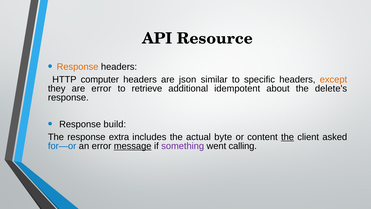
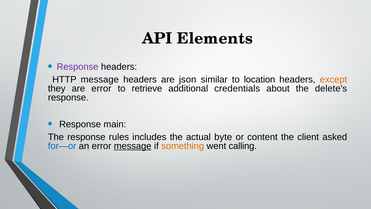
Resource: Resource -> Elements (215, 39)
Response colour: orange -> purple (78, 67)
HTTP computer: computer -> message (100, 79)
specific: specific -> location (260, 79)
idempotent: idempotent -> credentials (237, 88)
build: build -> main (115, 124)
extra: extra -> rules (119, 137)
the underline: present -> none (288, 137)
something colour: purple -> orange (183, 146)
